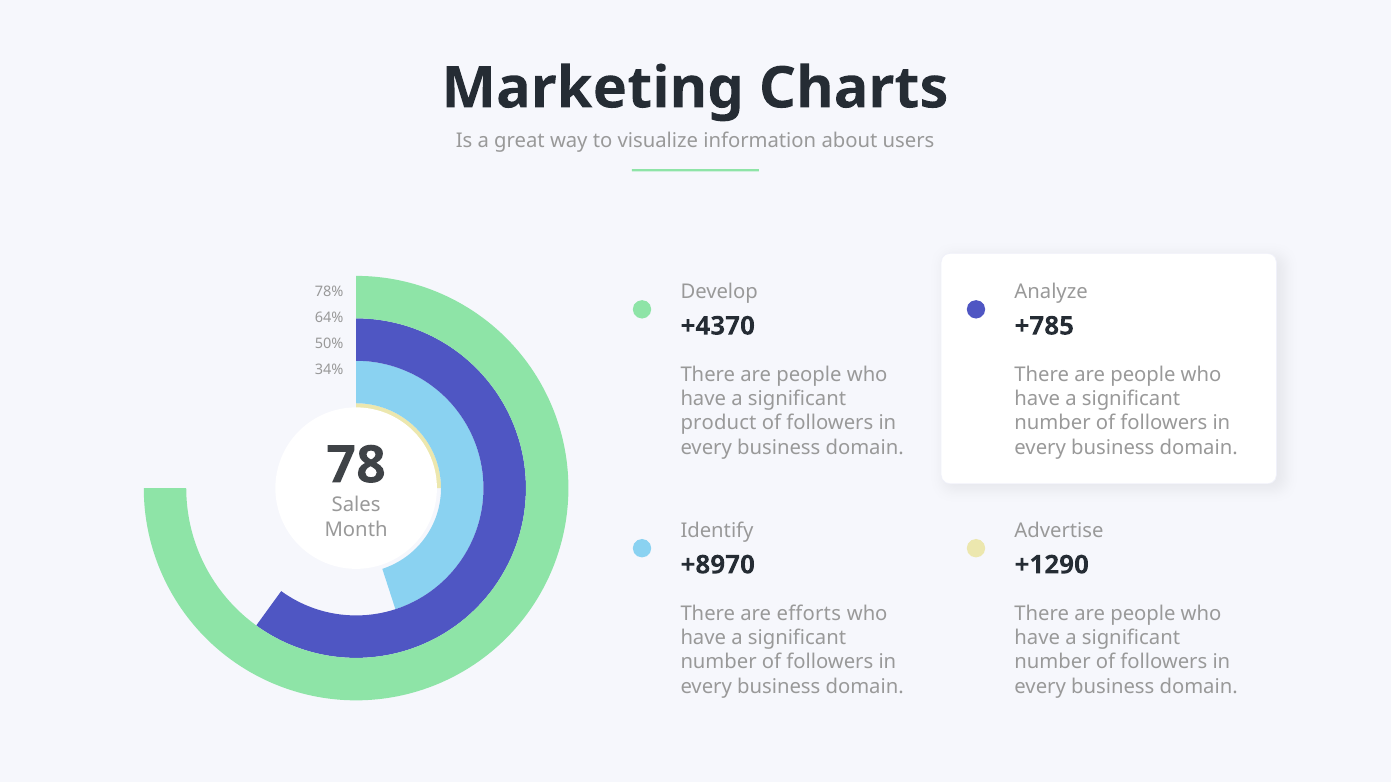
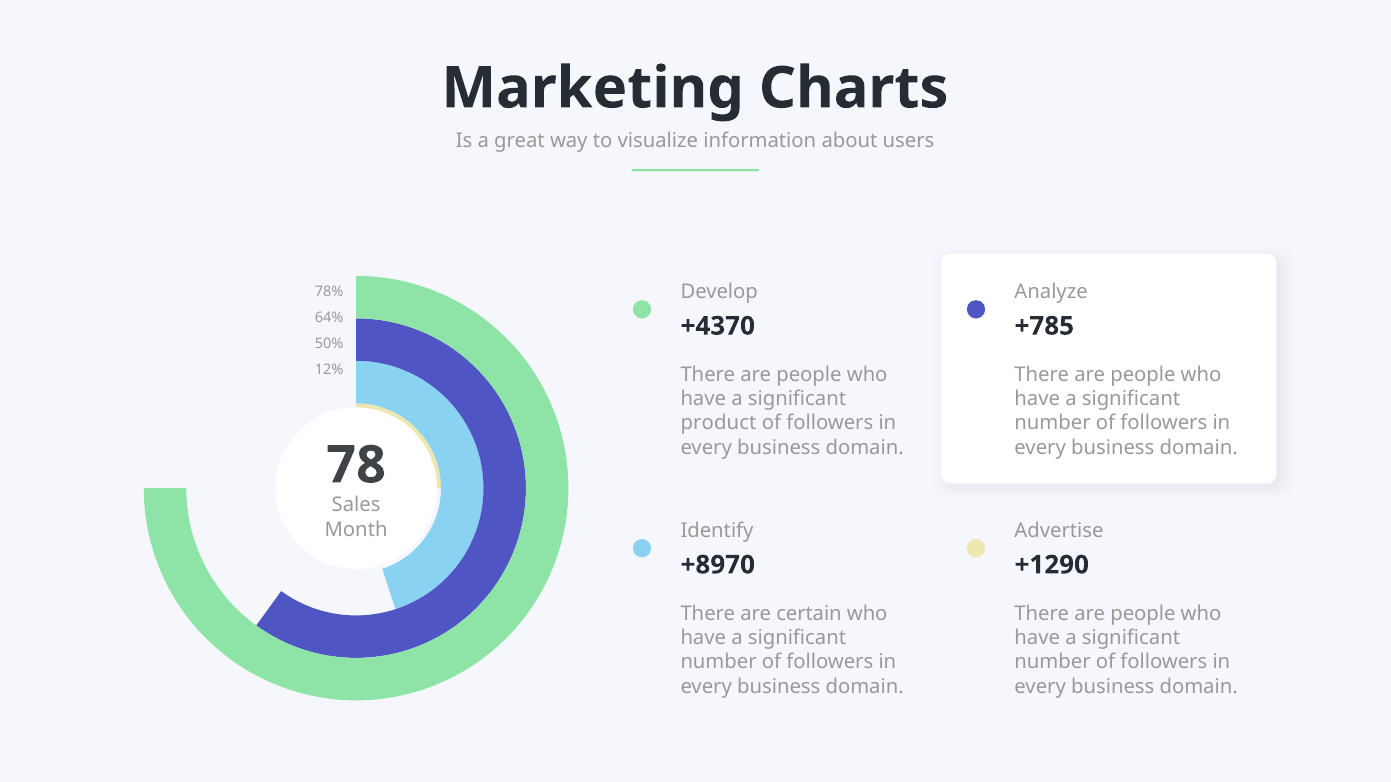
34%: 34% -> 12% (329, 370)
efforts: efforts -> certain (809, 614)
